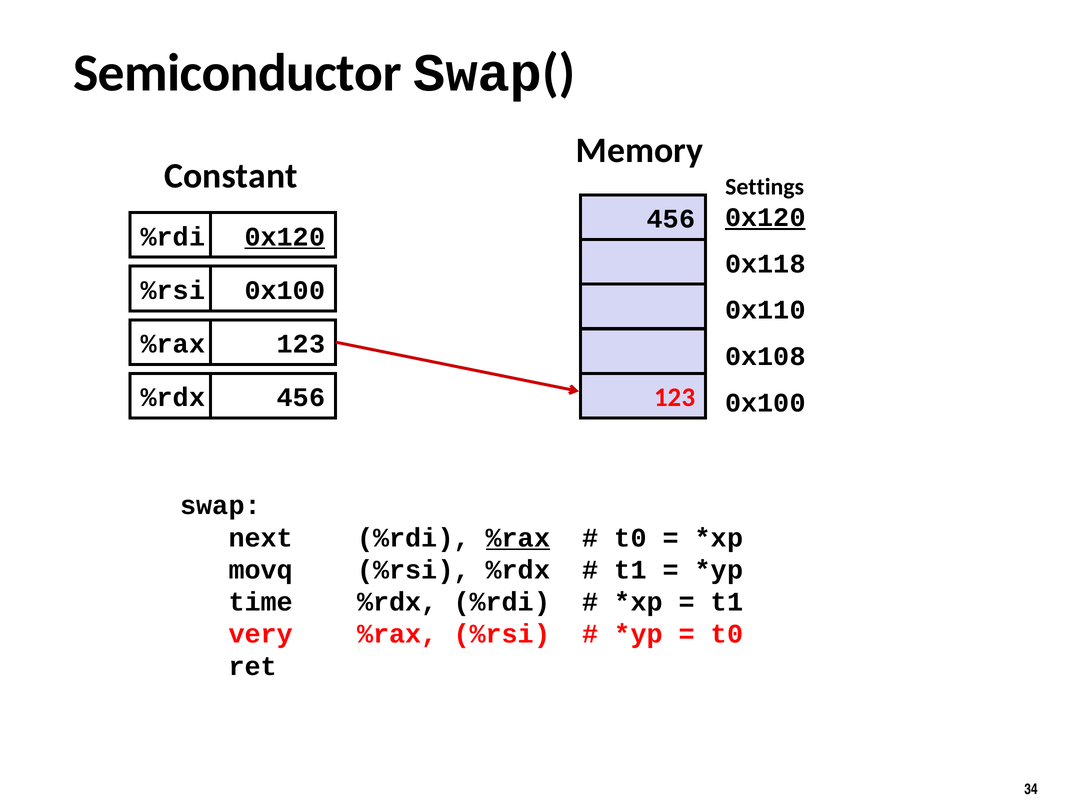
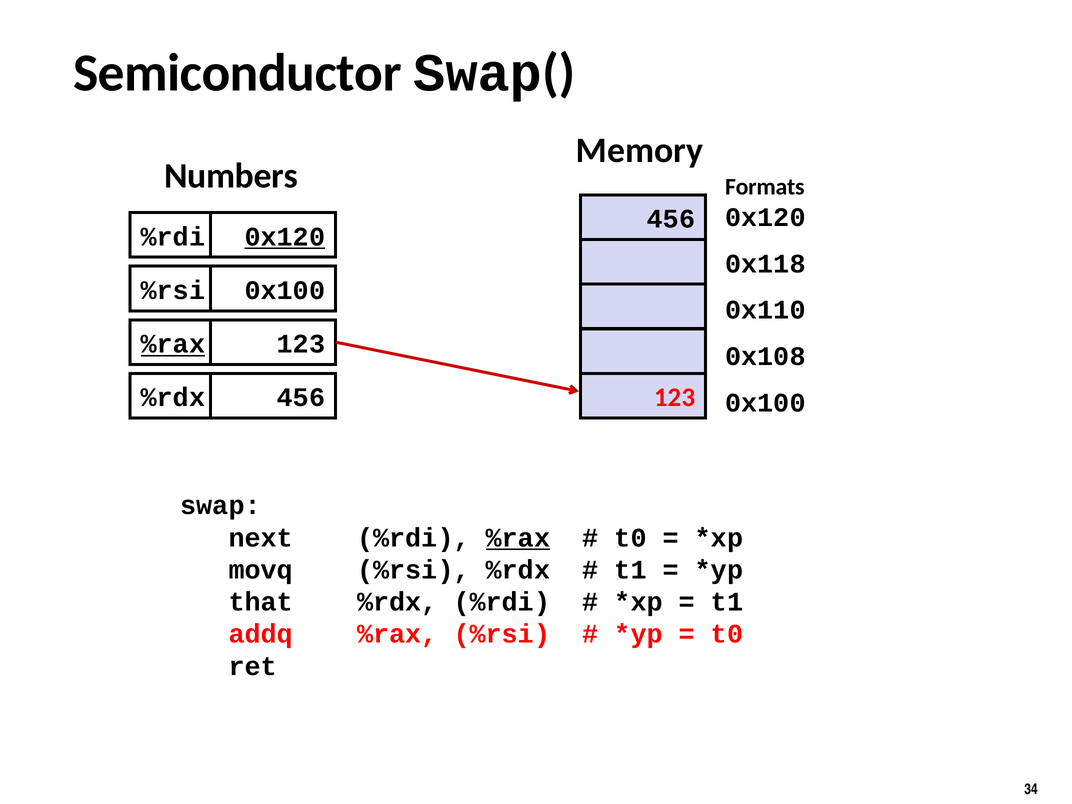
Constant: Constant -> Numbers (231, 176)
Settings: Settings -> Formats (765, 187)
0x120 underline: present -> none (765, 217)
%rax underline: none -> present (173, 344)
time: time -> that (261, 602)
very: very -> addq (261, 634)
